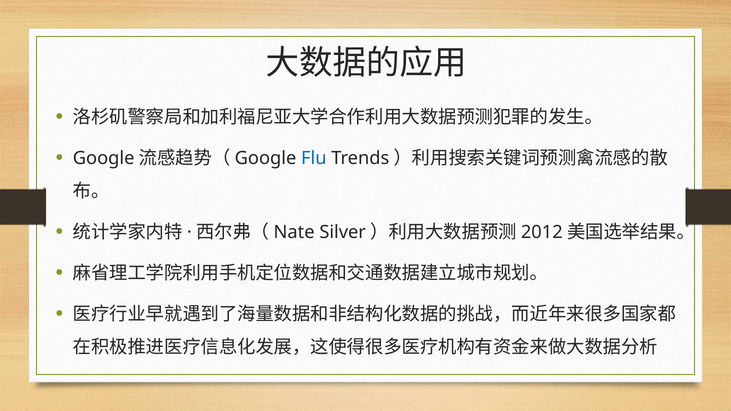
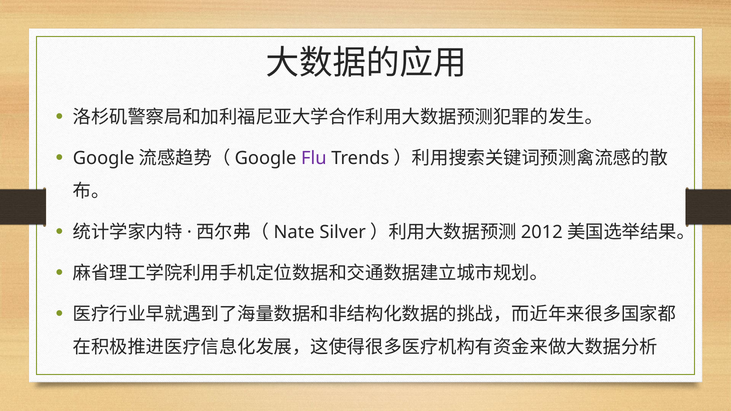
Flu colour: blue -> purple (314, 158)
